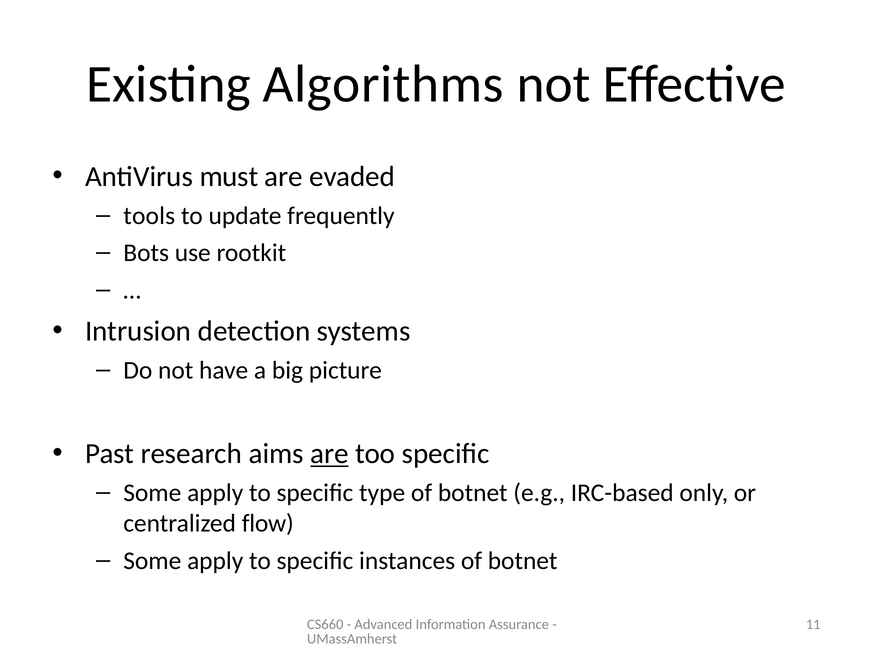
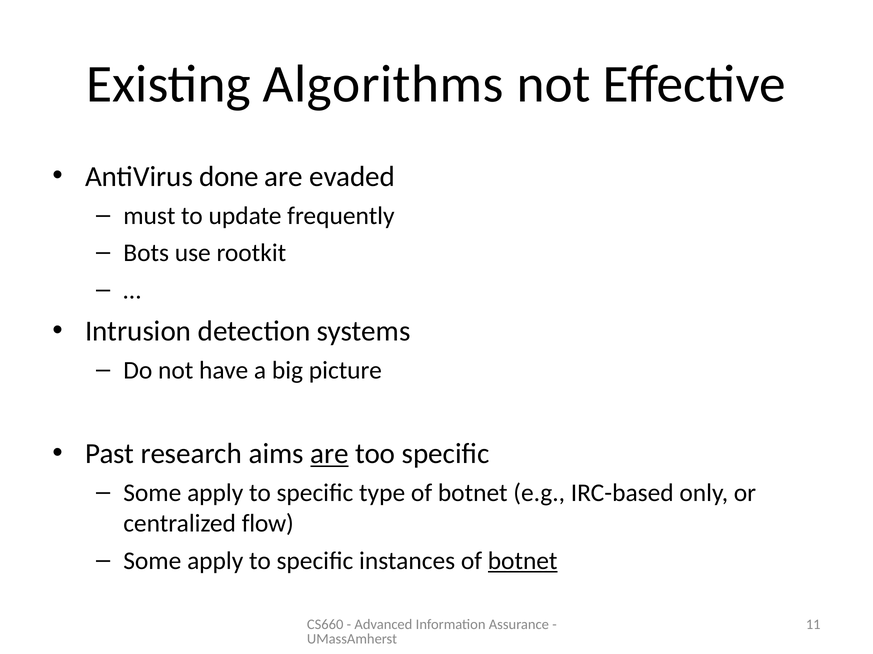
must: must -> done (229, 177)
tools: tools -> must (149, 216)
botnet underline: none -> present (523, 561)
